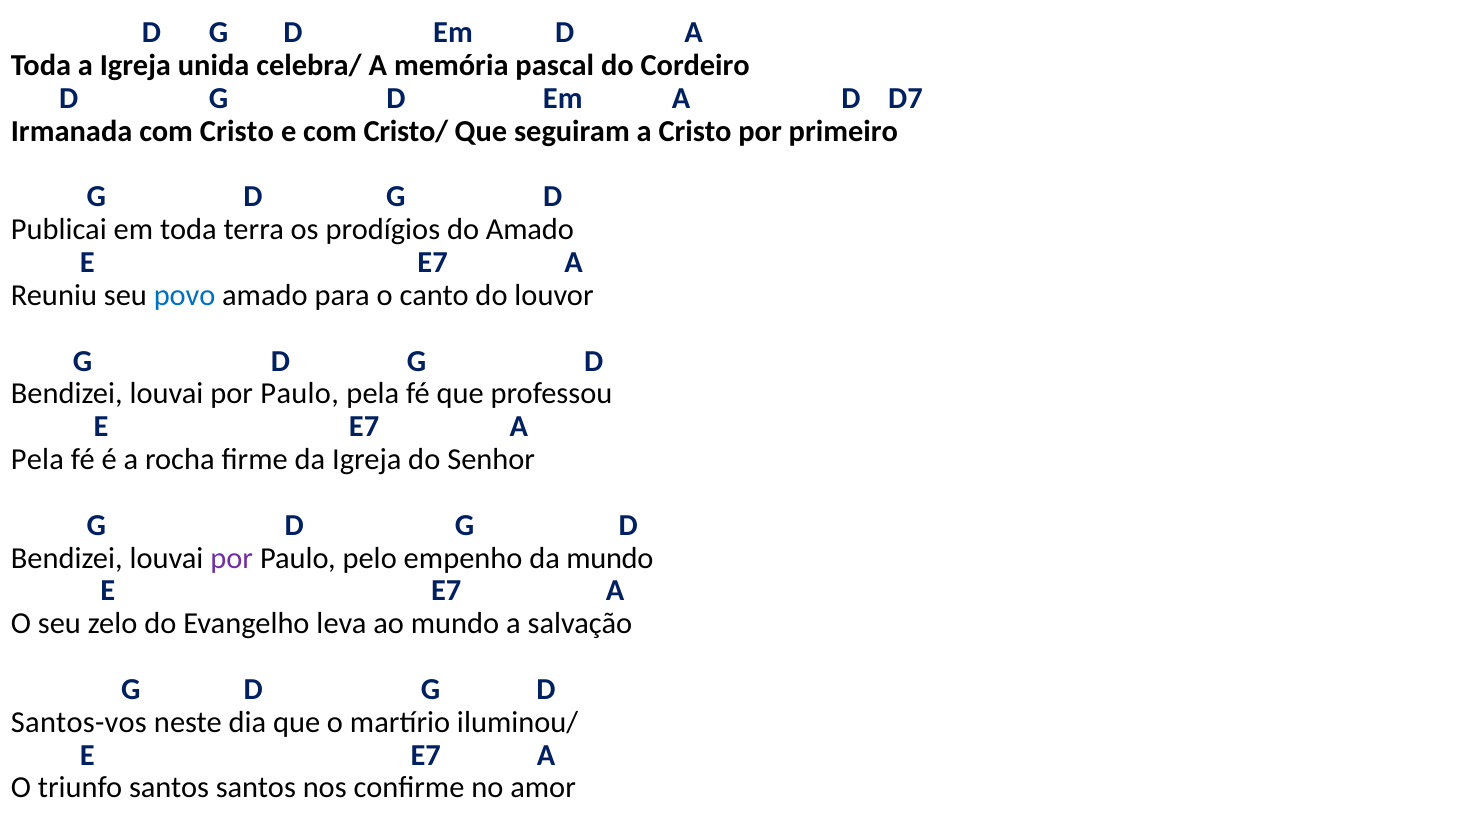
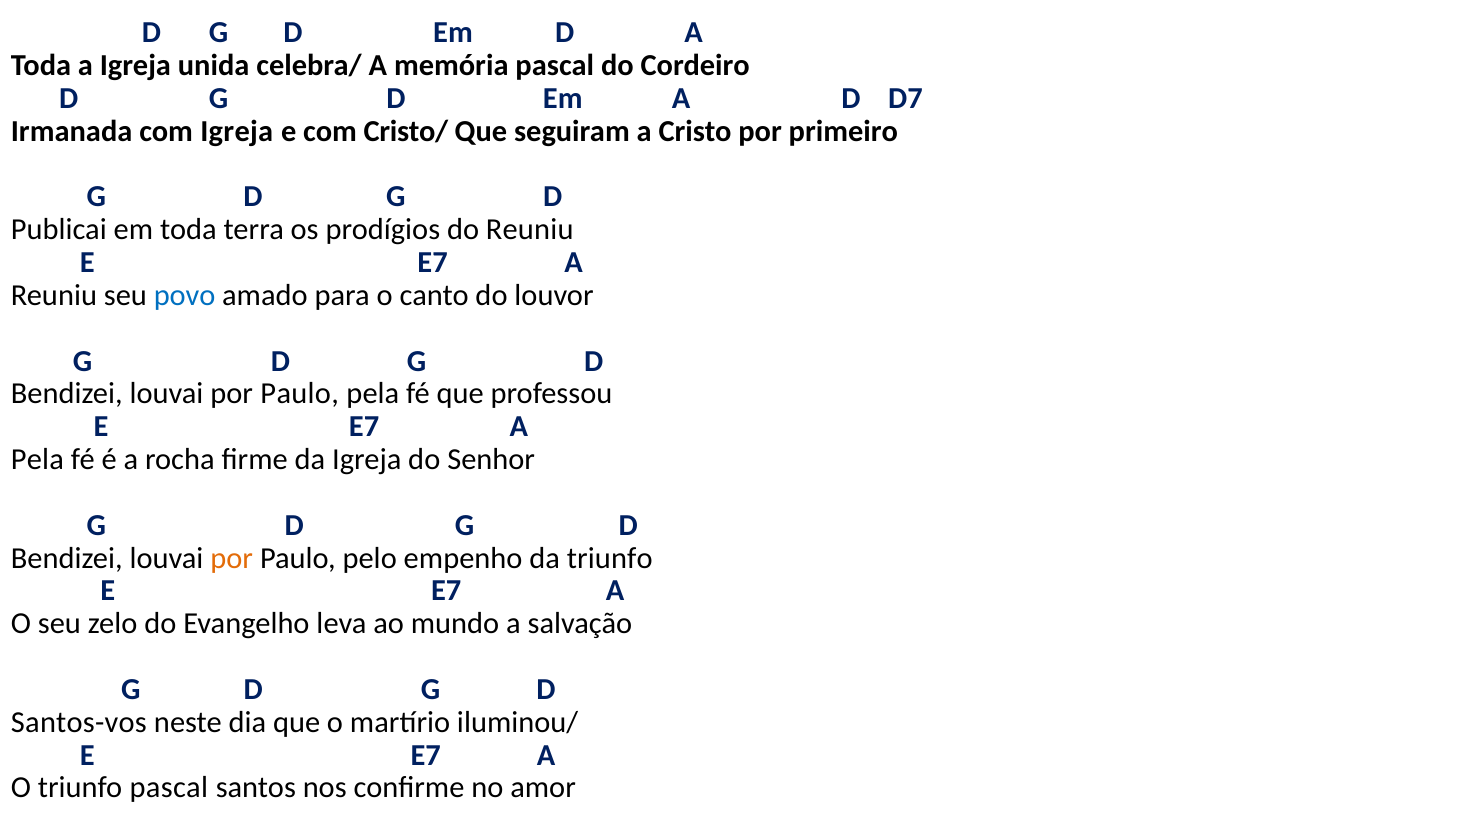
com Cristo: Cristo -> Igreja (237, 131)
do Amado: Amado -> Reuniu (530, 230)
por colour: purple -> orange (232, 558)
da mundo: mundo -> triunfo (610, 558)
triunfo santos: santos -> pascal (169, 788)
